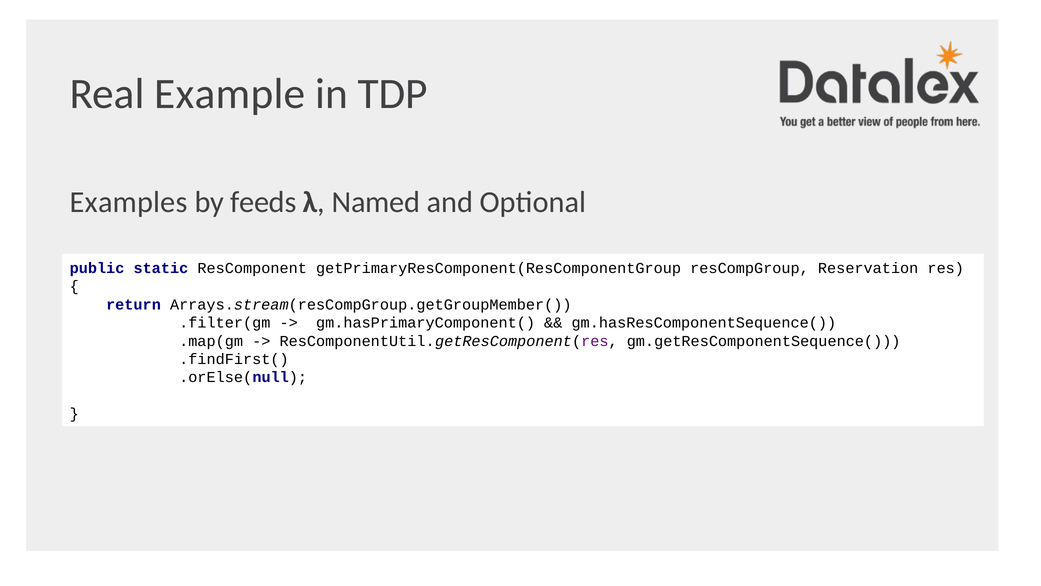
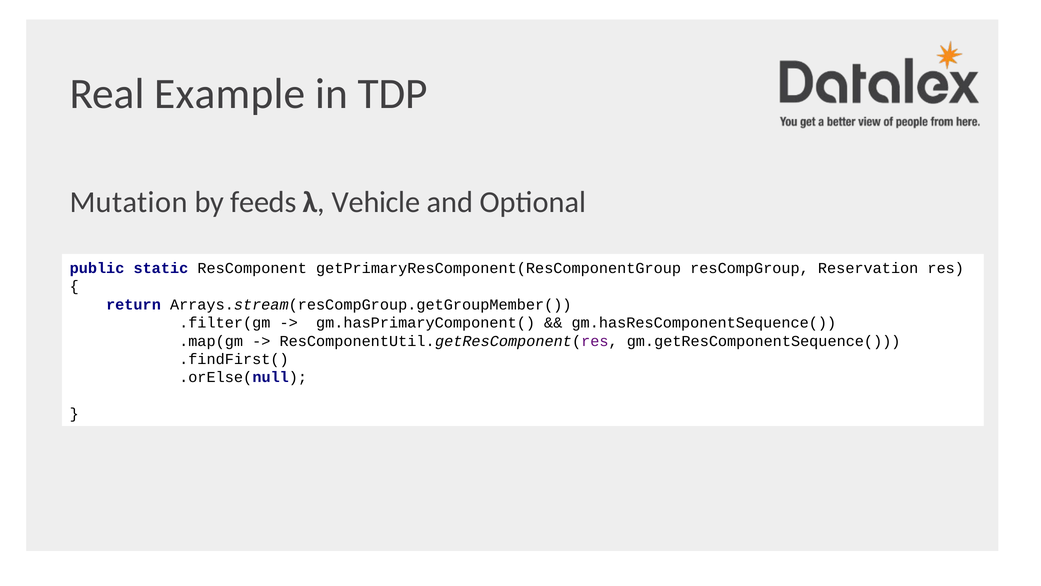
Examples: Examples -> Mutation (129, 202)
Named: Named -> Vehicle (376, 202)
